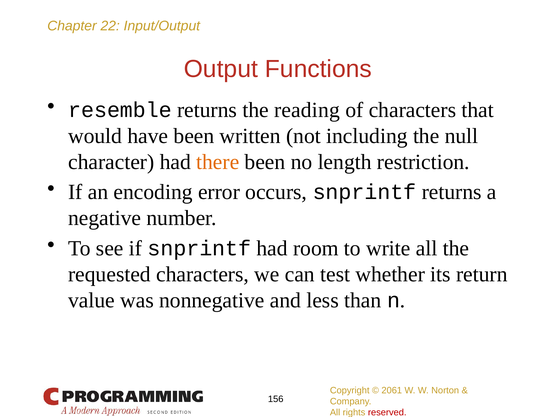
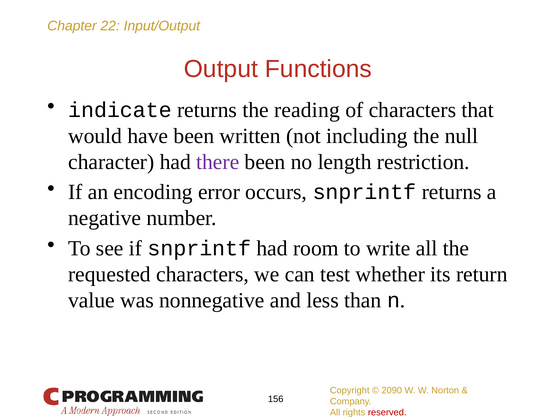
resemble: resemble -> indicate (120, 110)
there colour: orange -> purple (218, 162)
2061: 2061 -> 2090 (392, 390)
